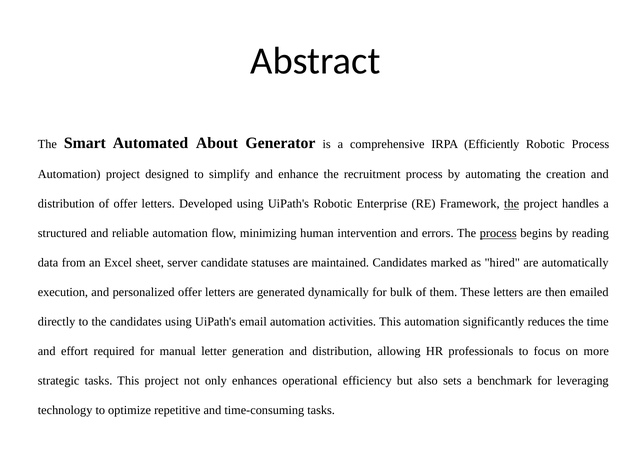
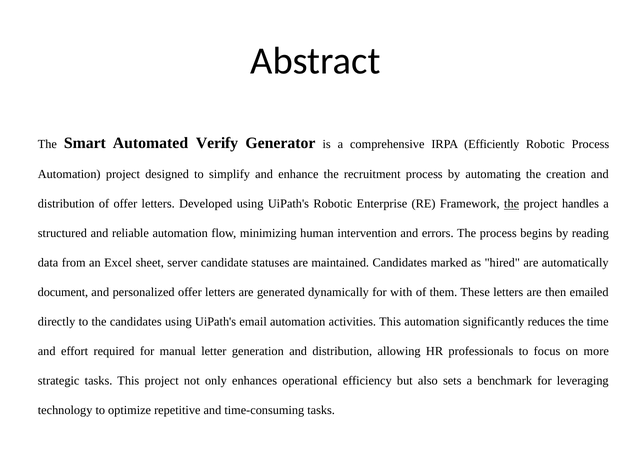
About: About -> Verify (217, 143)
process underline: present -> none (498, 233)
execution: execution -> document (63, 292)
bulk: bulk -> with (401, 292)
